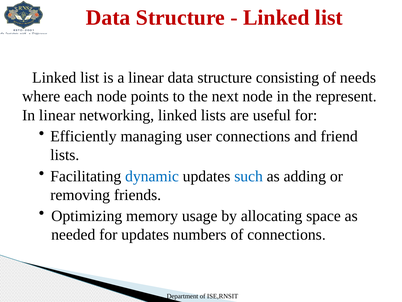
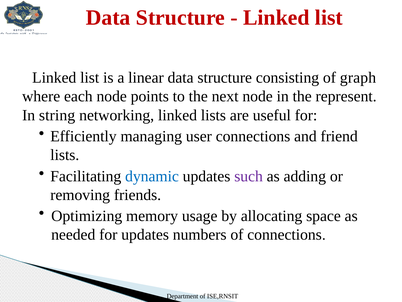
needs: needs -> graph (358, 78)
In linear: linear -> string (57, 115)
such colour: blue -> purple (249, 176)
